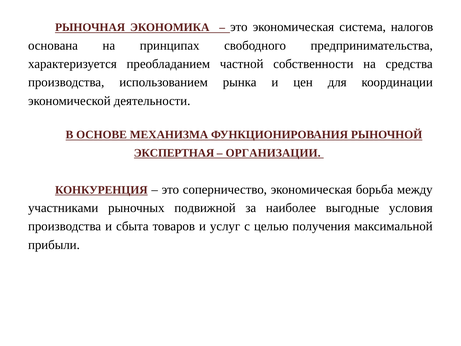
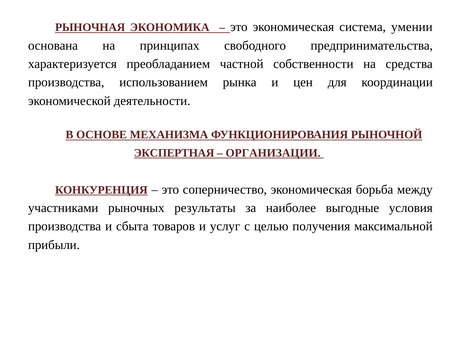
налогов: налогов -> умении (412, 27)
подвижной: подвижной -> результаты (205, 208)
